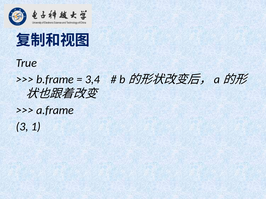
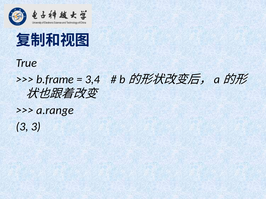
a.frame: a.frame -> a.range (55, 110)
3 1: 1 -> 3 (36, 127)
